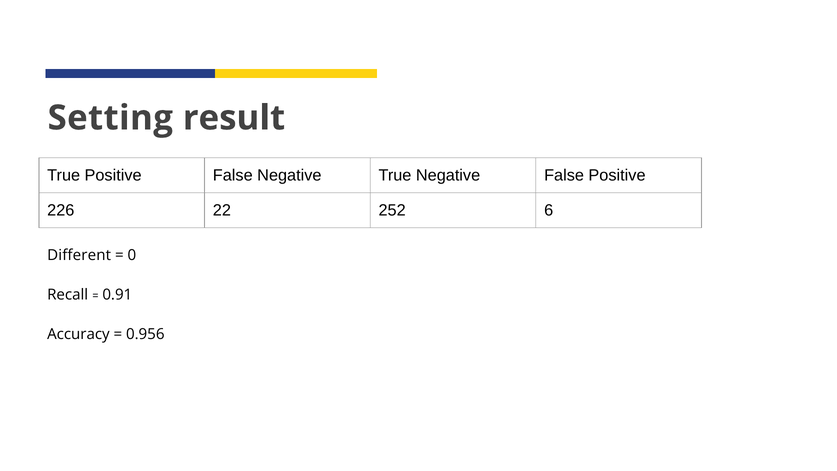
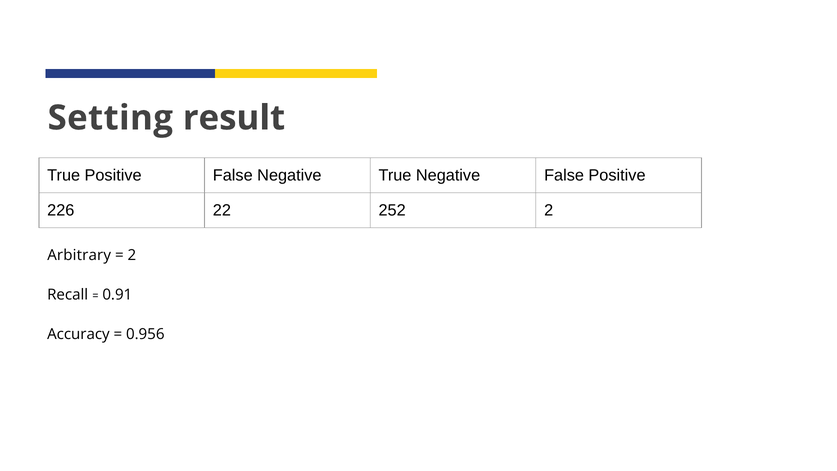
252 6: 6 -> 2 (549, 211)
Different: Different -> Arbitrary (79, 255)
0: 0 -> 2 (132, 255)
